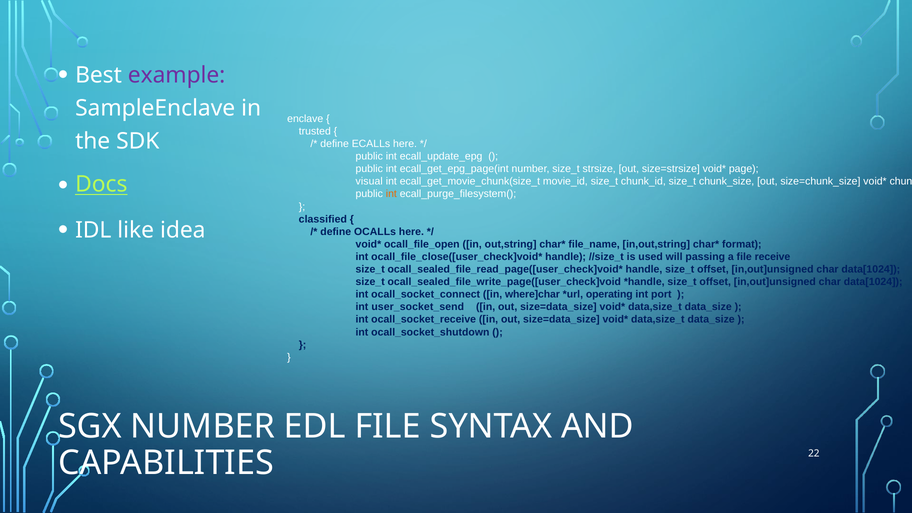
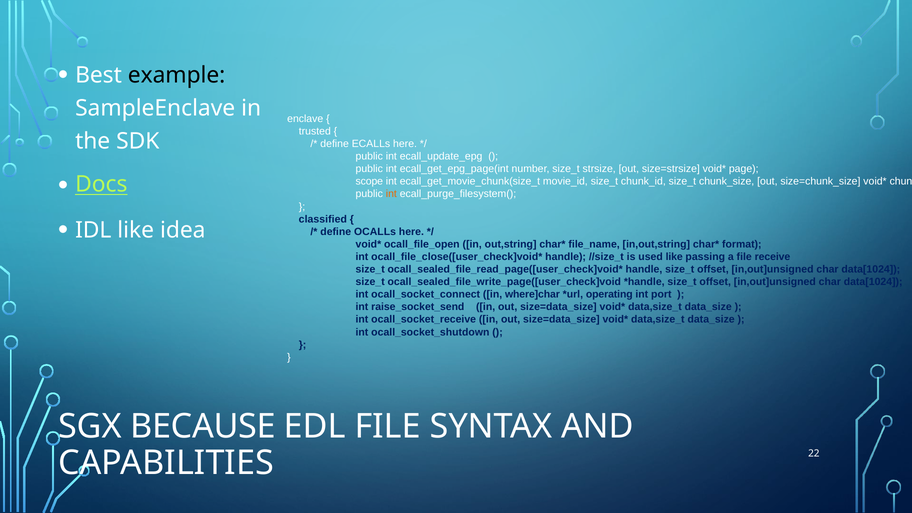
example colour: purple -> black (177, 75)
visual: visual -> scope (369, 181)
used will: will -> like (674, 257)
user_socket_send: user_socket_send -> raise_socket_send (418, 307)
SGX NUMBER: NUMBER -> BECAUSE (203, 426)
